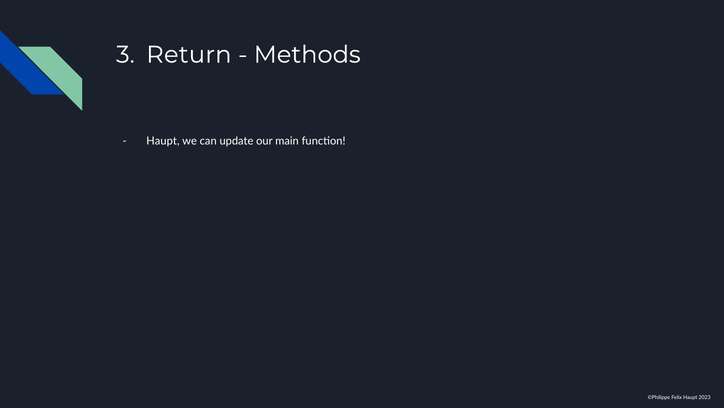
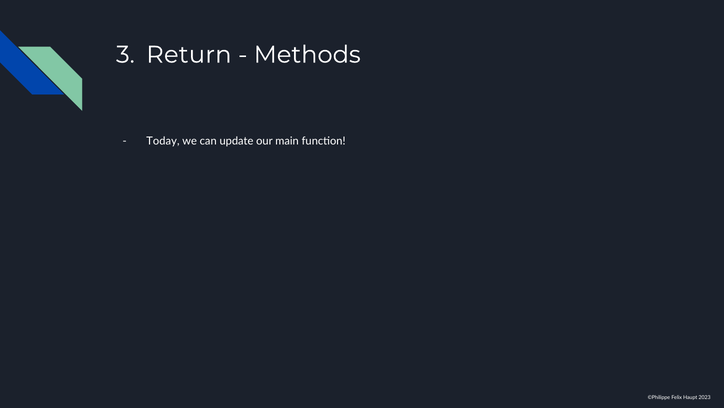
Haupt: Haupt -> Today (163, 141)
